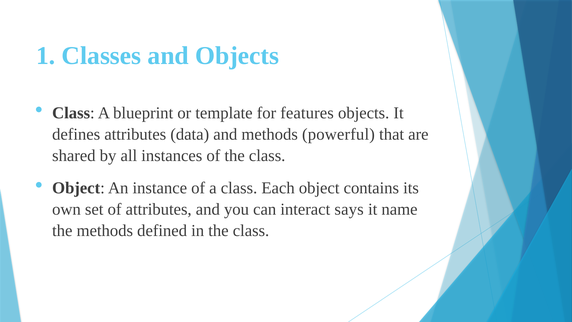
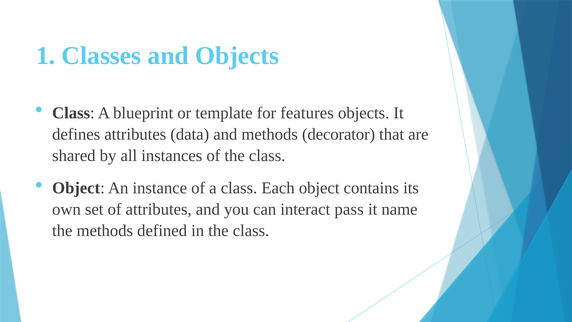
powerful: powerful -> decorator (339, 134)
says: says -> pass (349, 209)
